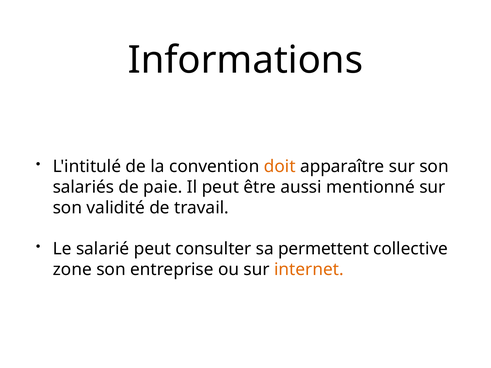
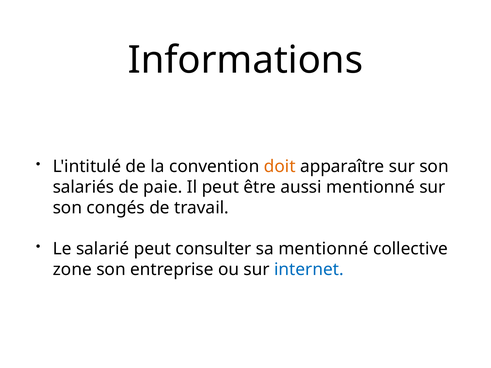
validité: validité -> congés (116, 208)
sa permettent: permettent -> mentionné (323, 249)
internet colour: orange -> blue (309, 270)
